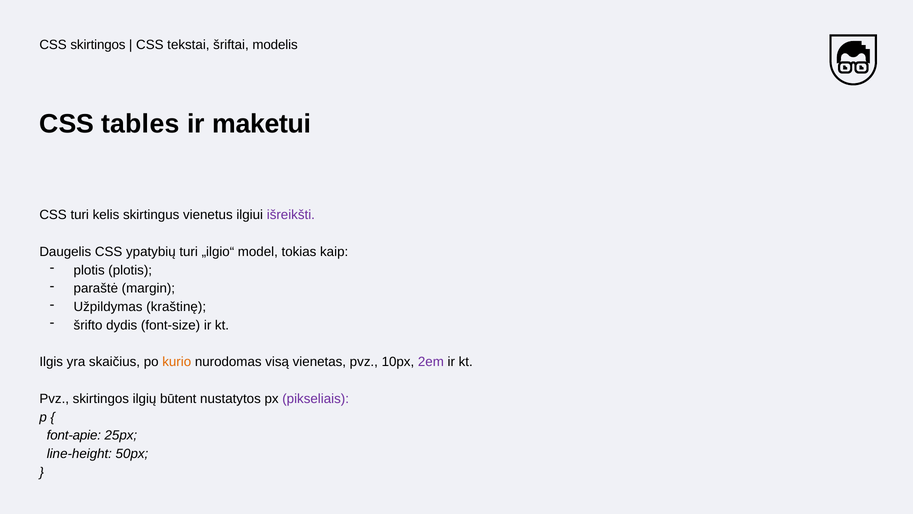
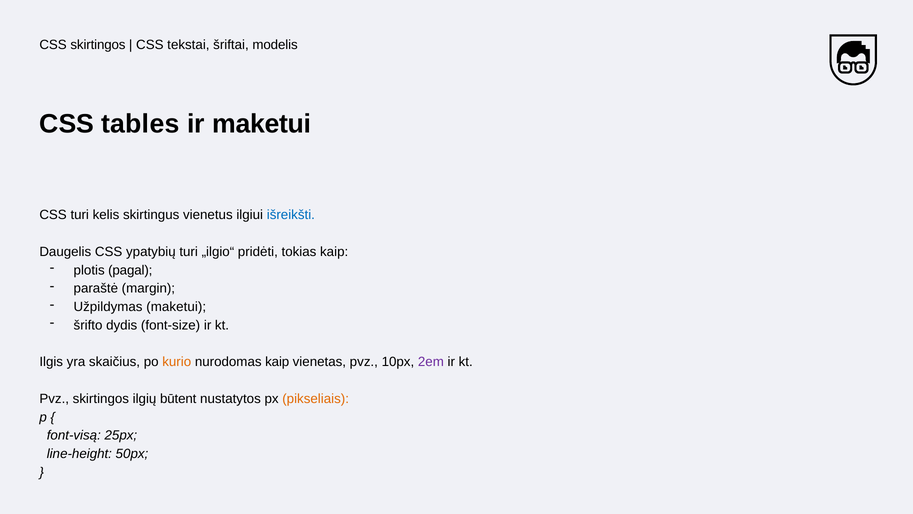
išreikšti colour: purple -> blue (291, 215)
model: model -> pridėti (258, 252)
plotis plotis: plotis -> pagal (130, 270)
Užpildymas kraštinę: kraštinę -> maketui (176, 307)
nurodomas visą: visą -> kaip (277, 362)
pikseliais colour: purple -> orange (316, 398)
font-apie: font-apie -> font-visą (74, 435)
